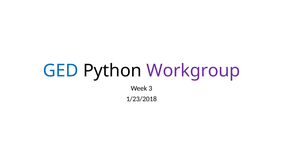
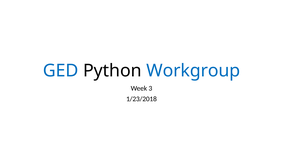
Workgroup colour: purple -> blue (193, 71)
